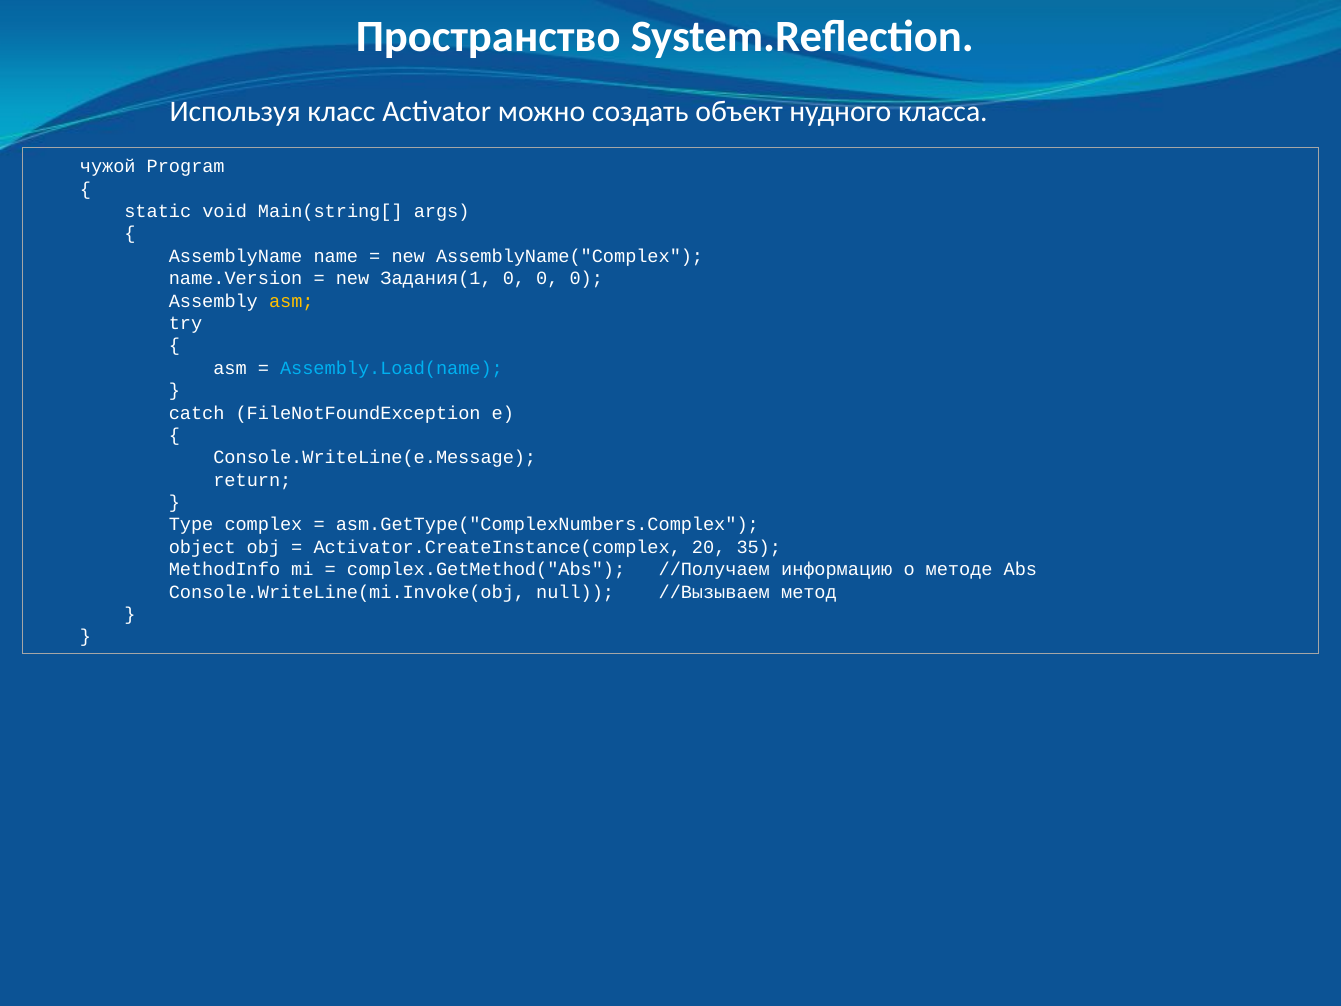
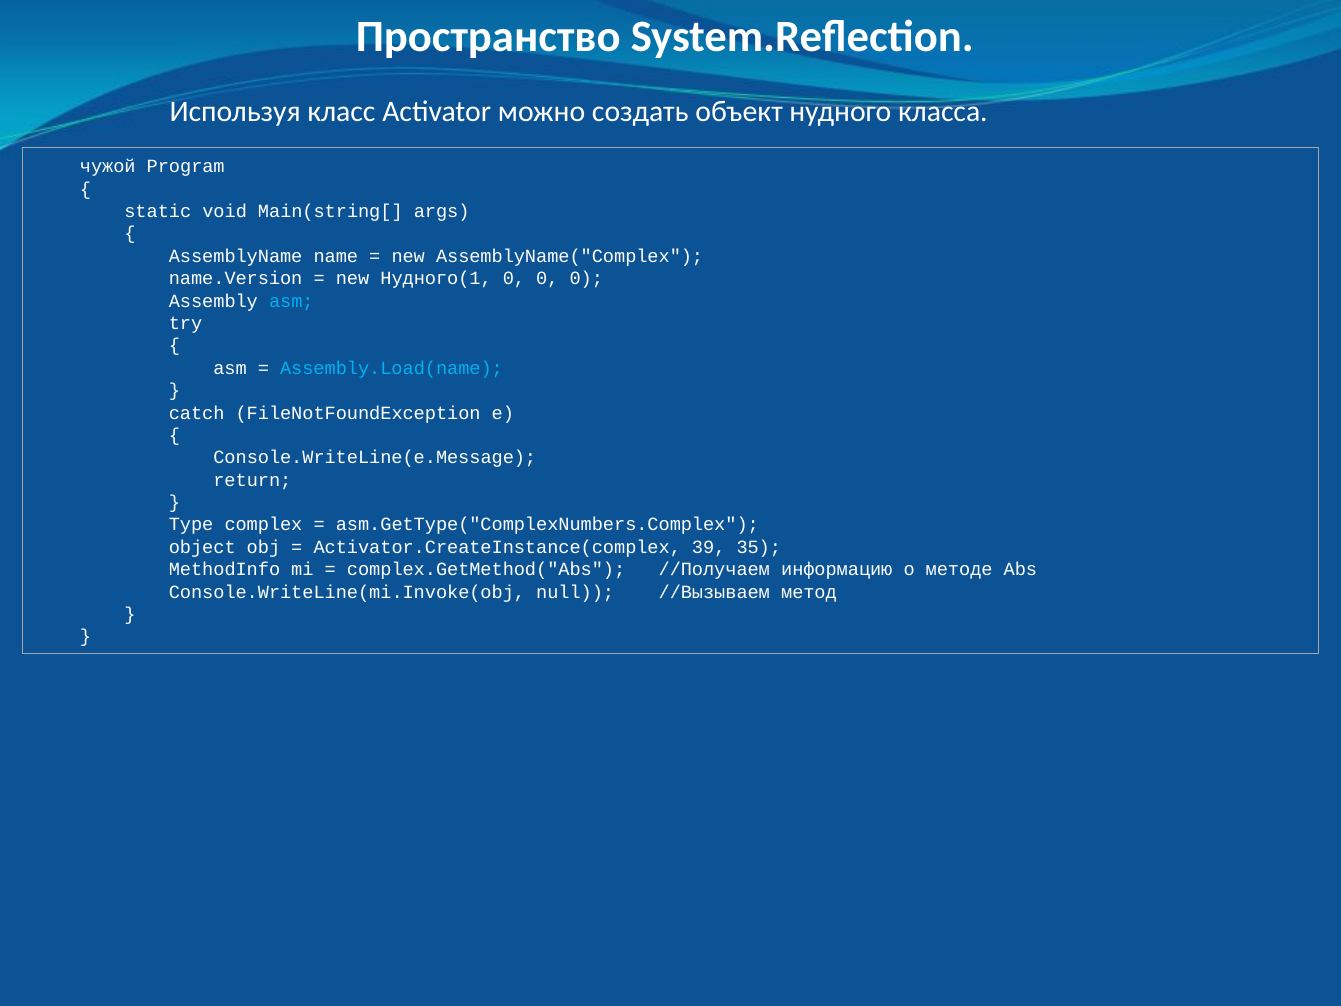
Задания(1: Задания(1 -> Нудного(1 (436, 278)
asm colour: yellow -> light blue (291, 301)
20: 20 -> 39 (709, 547)
